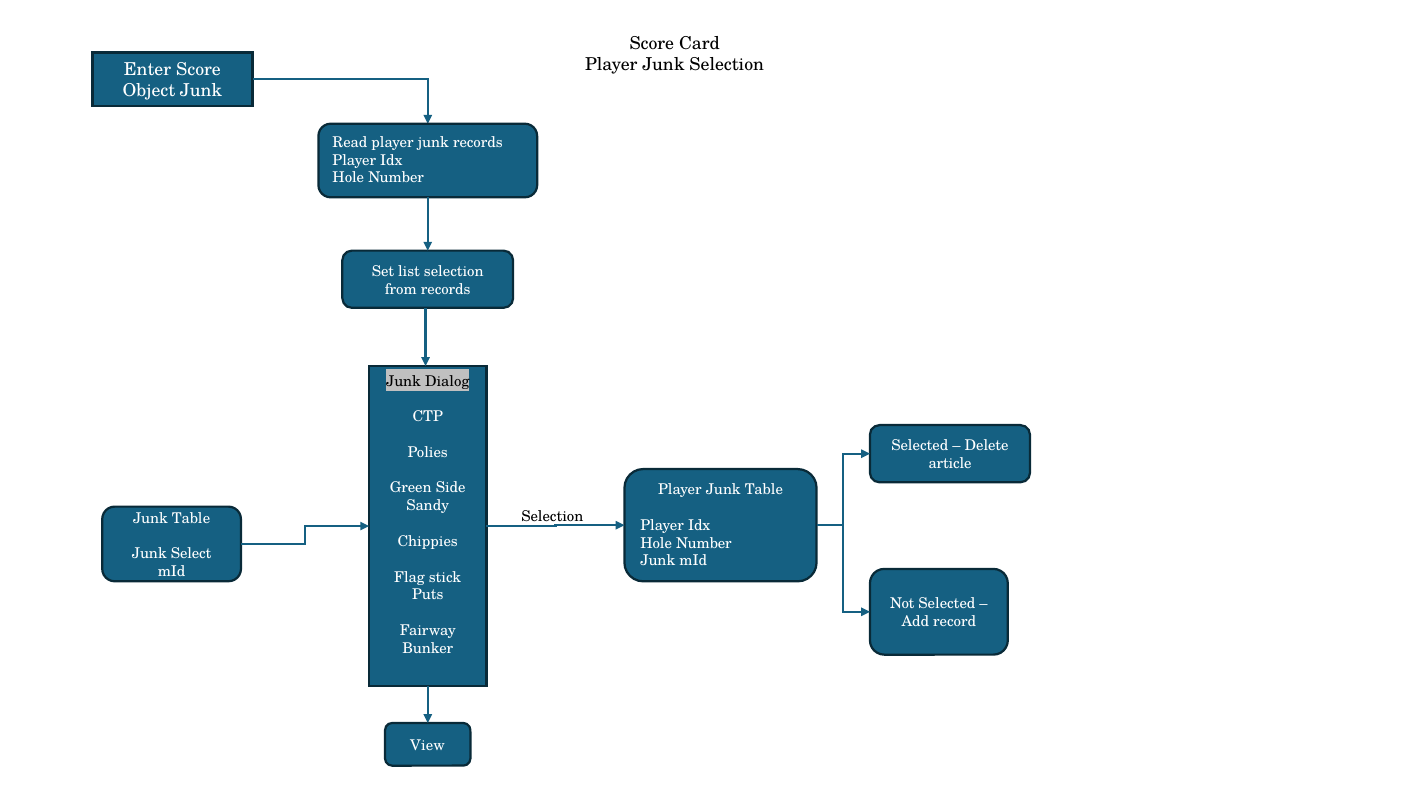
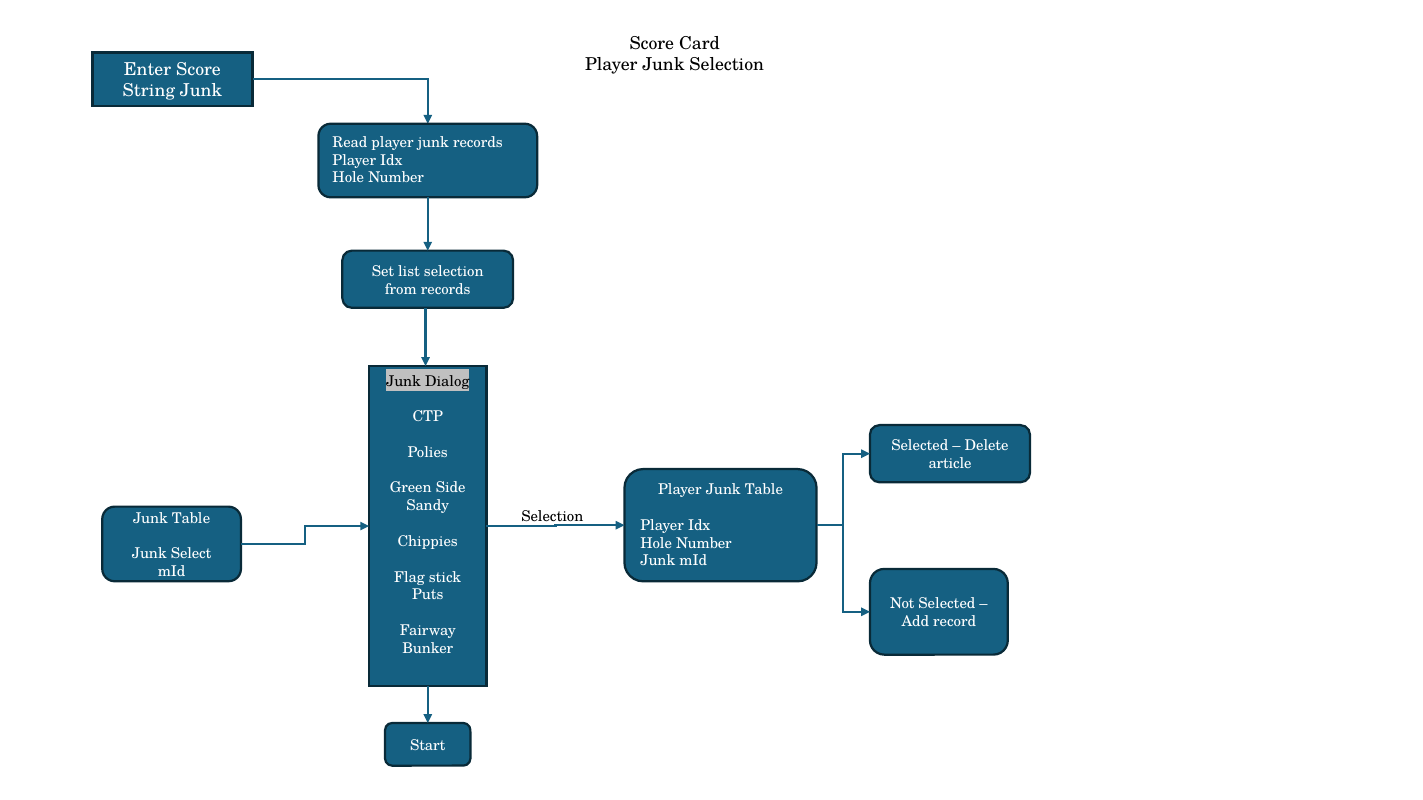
Object: Object -> String (149, 91)
View: View -> Start (428, 746)
